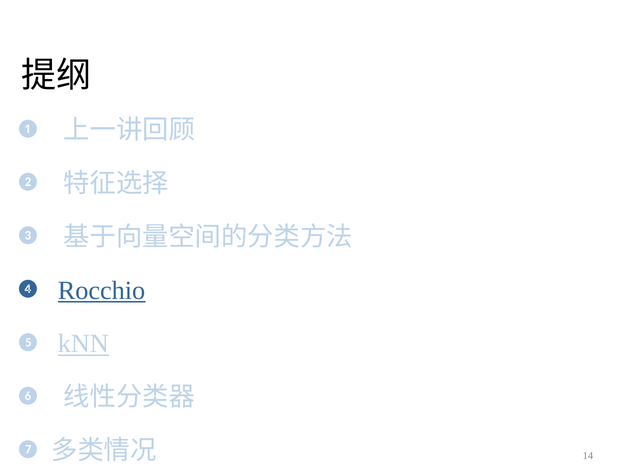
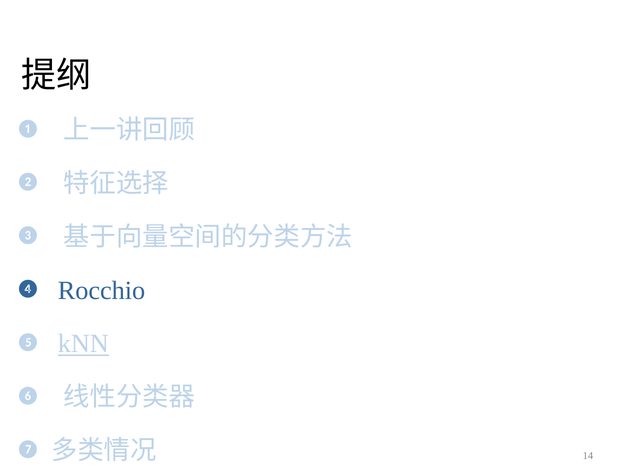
Rocchio underline: present -> none (102, 291)
